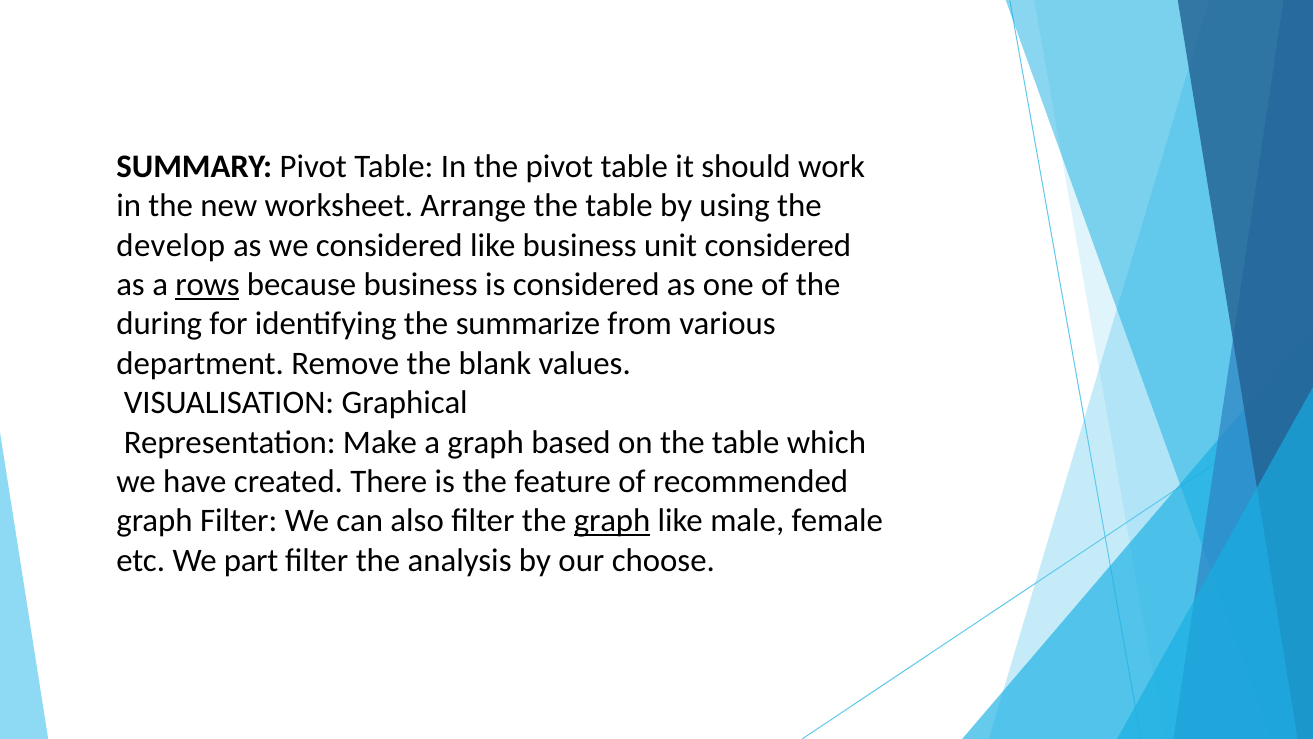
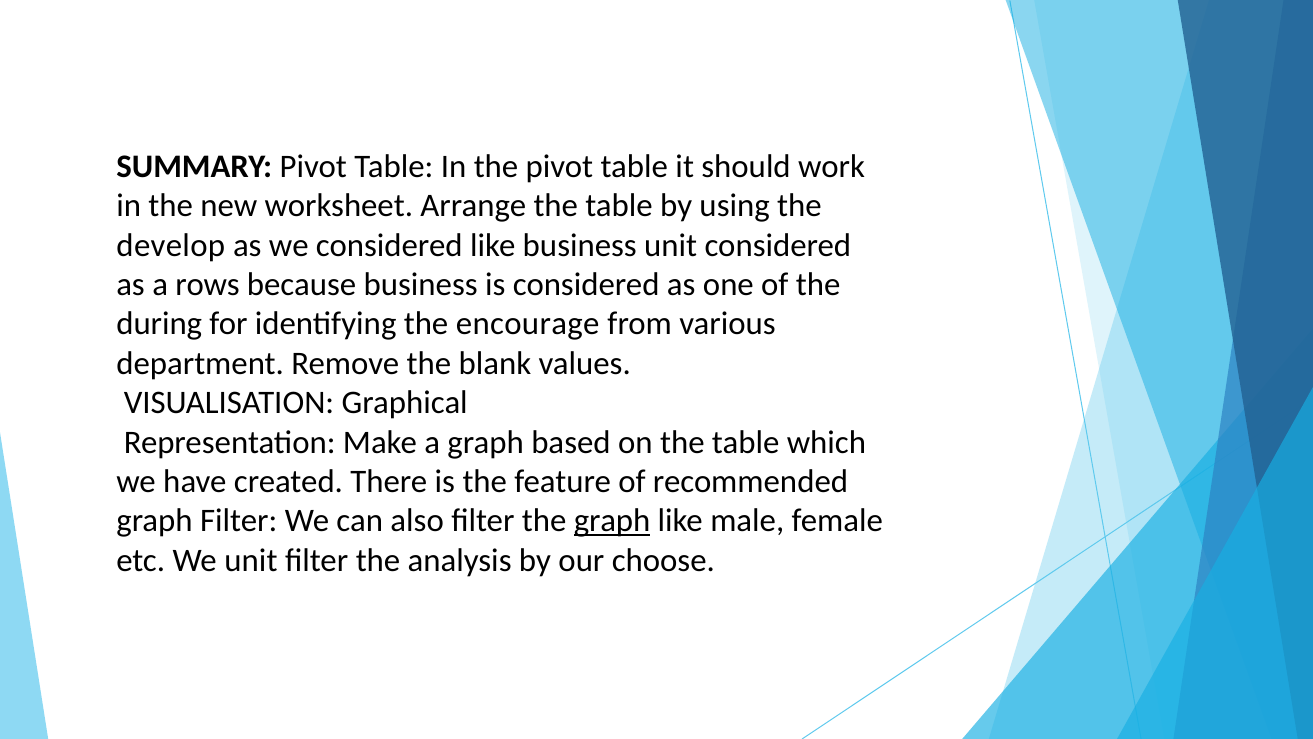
rows underline: present -> none (208, 284)
summarize: summarize -> encourage (528, 324)
We part: part -> unit (251, 560)
